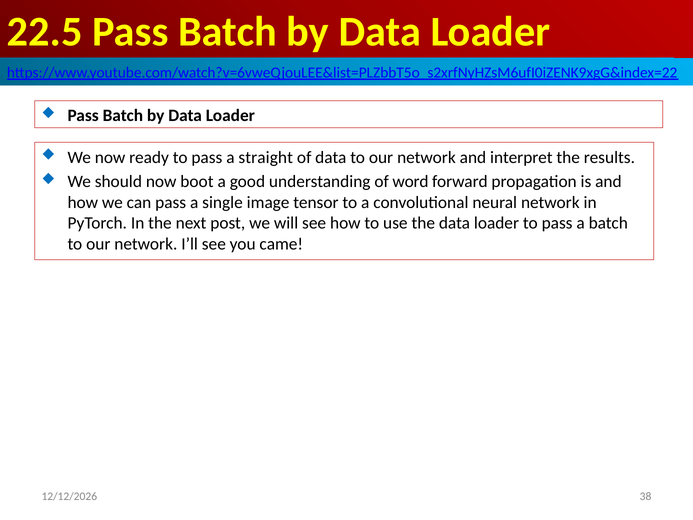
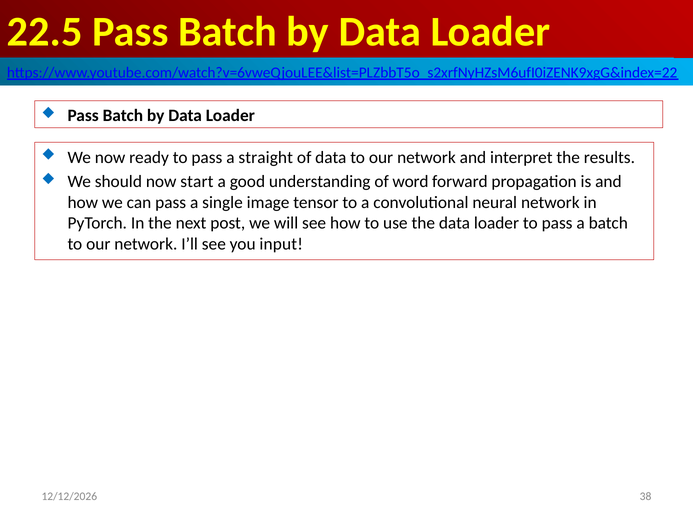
boot: boot -> start (197, 182)
came: came -> input (281, 244)
